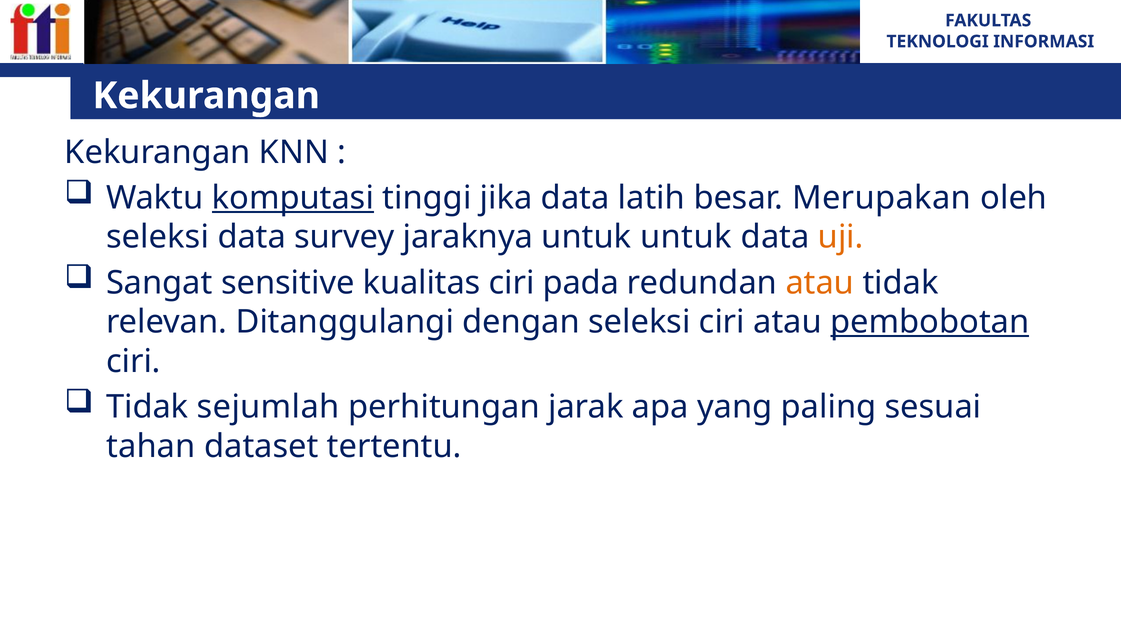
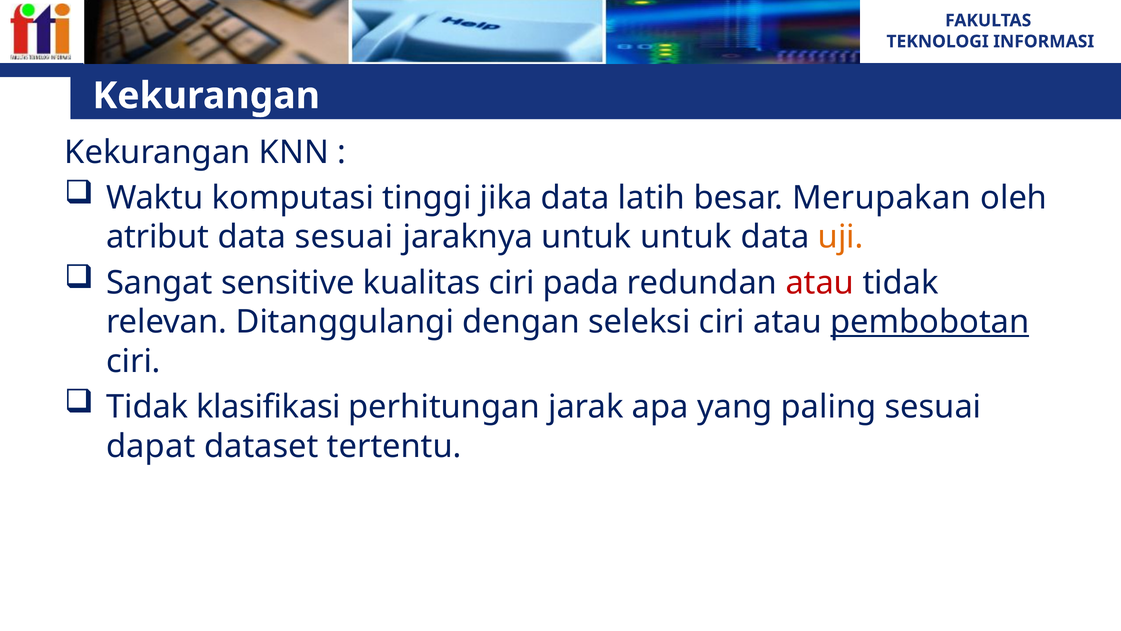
komputasi underline: present -> none (293, 198)
seleksi: seleksi -> atribut (158, 237)
data survey: survey -> sesuai (344, 237)
atau colour: orange -> red (820, 283)
sejumlah: sejumlah -> klasifikasi (269, 407)
tahan: tahan -> dapat (151, 446)
